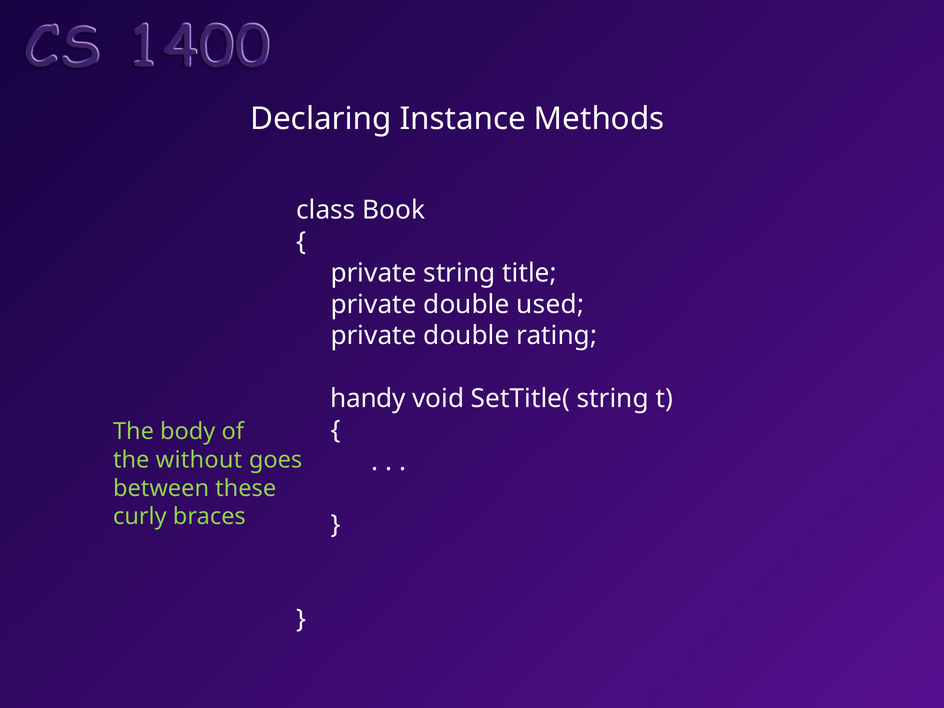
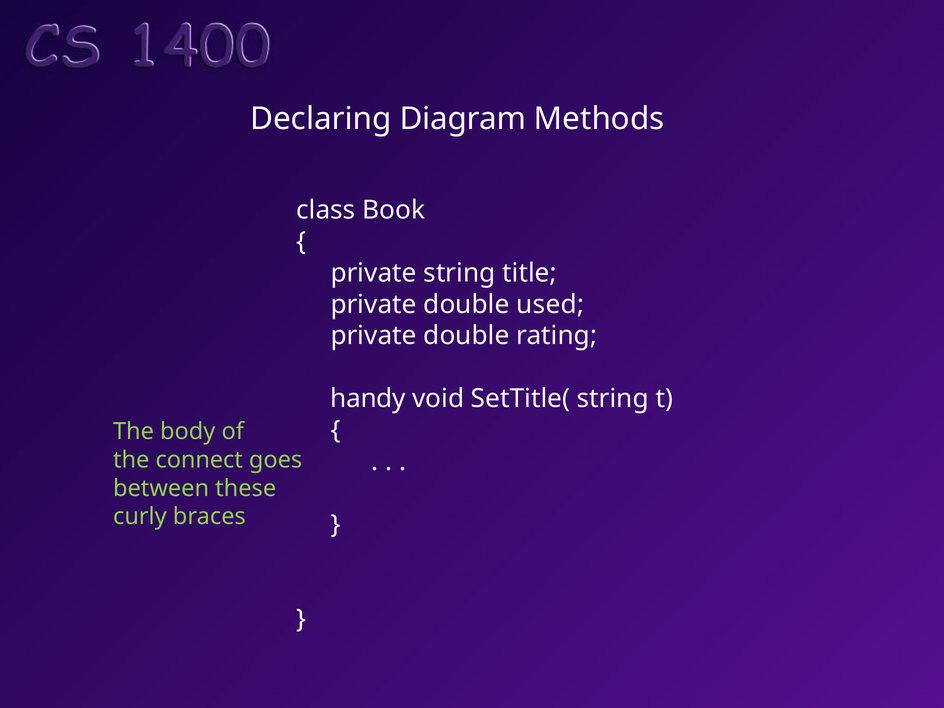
Instance: Instance -> Diagram (463, 119)
without: without -> connect (199, 460)
